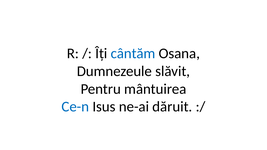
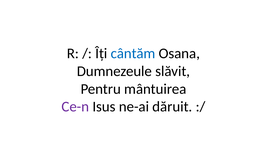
Ce-n colour: blue -> purple (75, 107)
